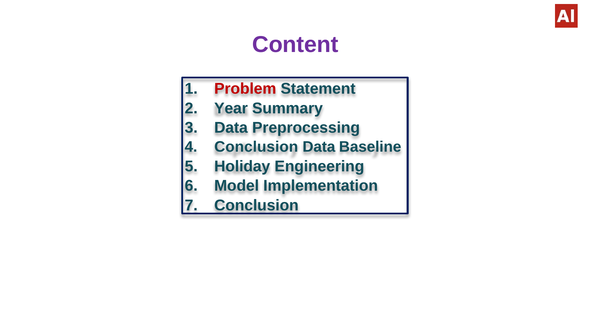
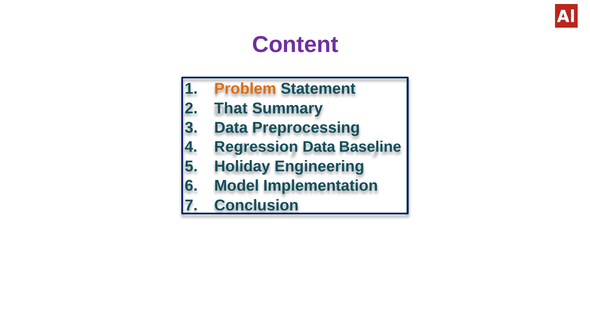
Problem colour: red -> orange (245, 89)
Year: Year -> That (231, 108)
Conclusion: Conclusion -> Regression (256, 147)
